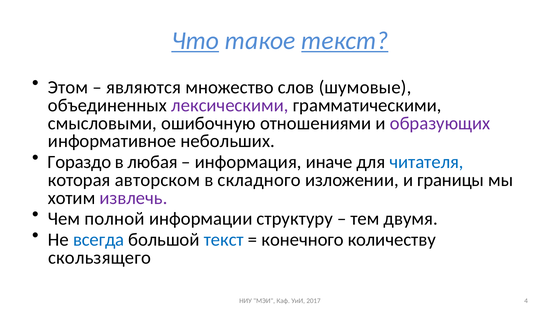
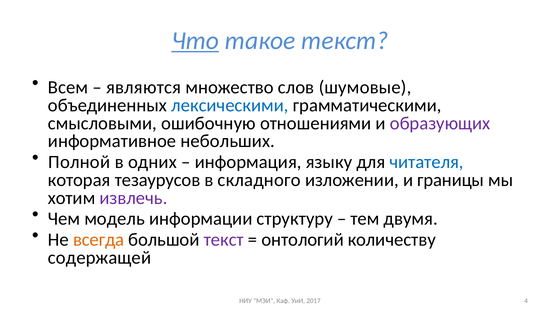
текст underline: present -> none (345, 41)
Этом: Этом -> Всем (68, 87)
лексическими colour: purple -> blue (230, 105)
Гораздо: Гораздо -> Полной (79, 162)
любая: любая -> одних (152, 162)
иначе: иначе -> языку (329, 162)
авторском: авторском -> тезаурусов (158, 180)
полной: полной -> модель (115, 219)
всегда colour: blue -> orange (99, 240)
текст colour: blue -> purple (224, 240)
конечного: конечного -> онтологий (303, 240)
скользящего: скользящего -> содержащей (100, 258)
